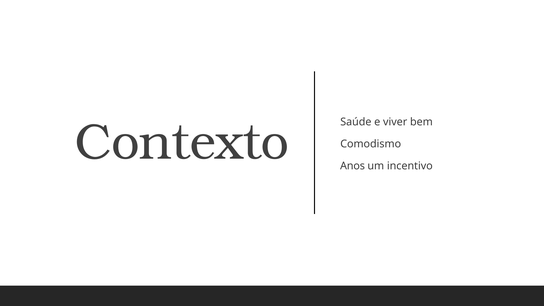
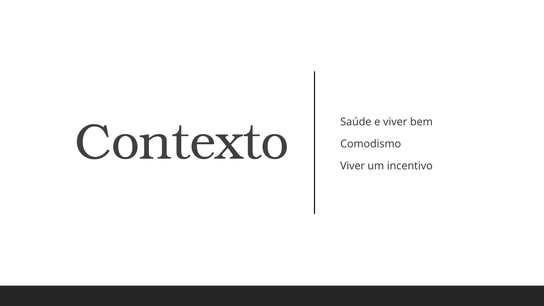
Anos: Anos -> Viver (353, 166)
